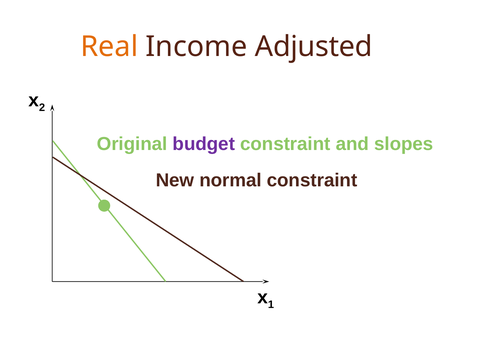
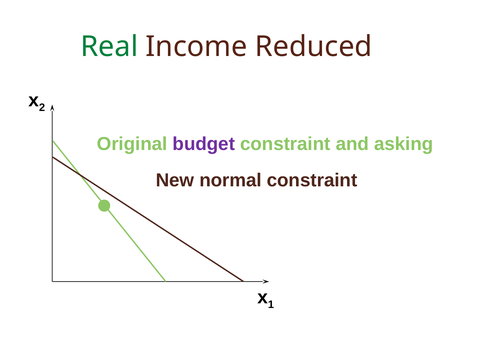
Real colour: orange -> green (109, 47)
Adjusted: Adjusted -> Reduced (314, 47)
slopes: slopes -> asking (404, 144)
